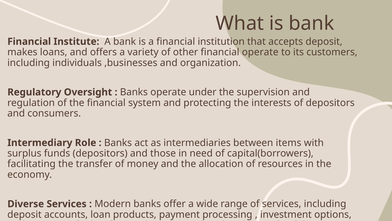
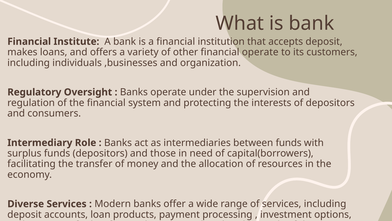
between items: items -> funds (289, 142)
